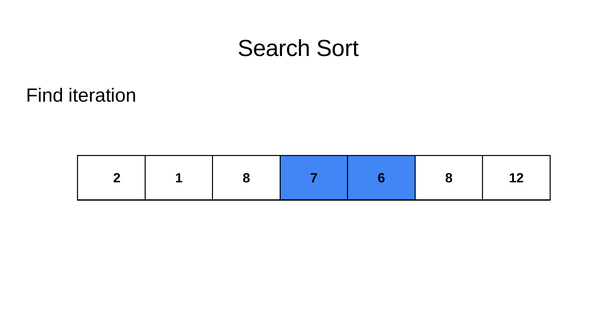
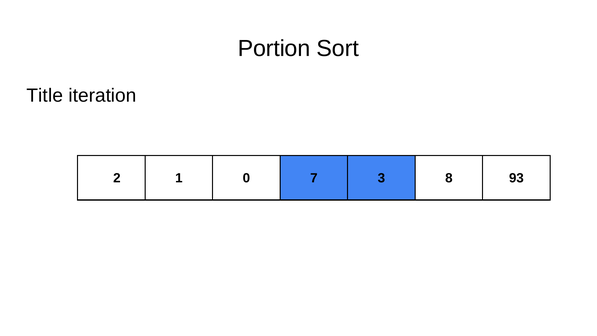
Search: Search -> Portion (274, 48)
Find: Find -> Title (45, 95)
1 8: 8 -> 0 (246, 178)
6: 6 -> 3 (381, 178)
12: 12 -> 93 (516, 178)
